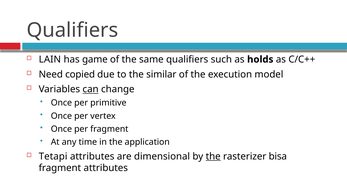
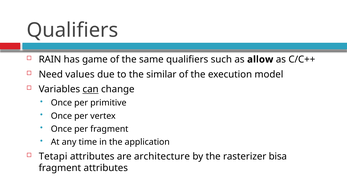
LAIN: LAIN -> RAIN (50, 59)
holds: holds -> allow (260, 59)
copied: copied -> values (80, 74)
dimensional: dimensional -> architecture (162, 157)
the underline: present -> none (213, 157)
